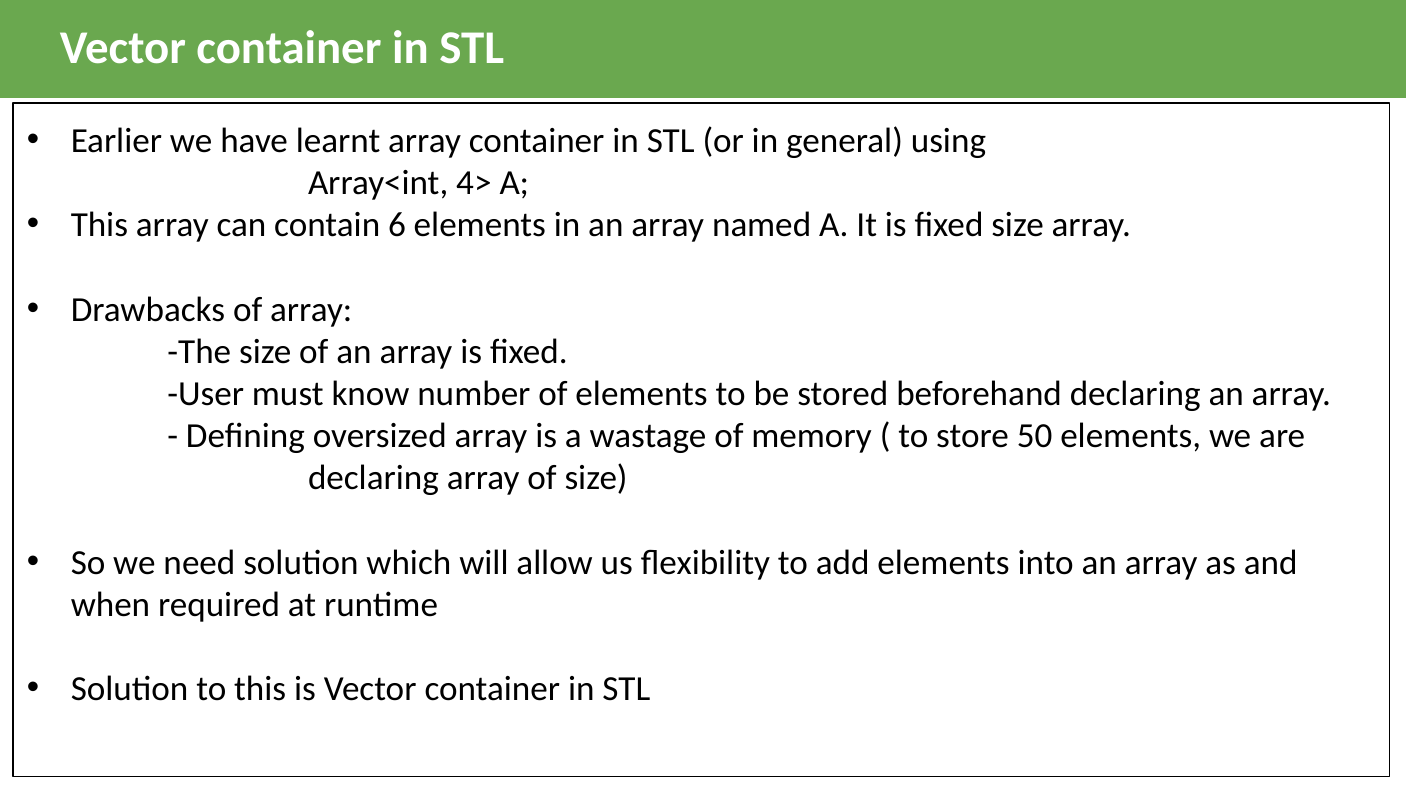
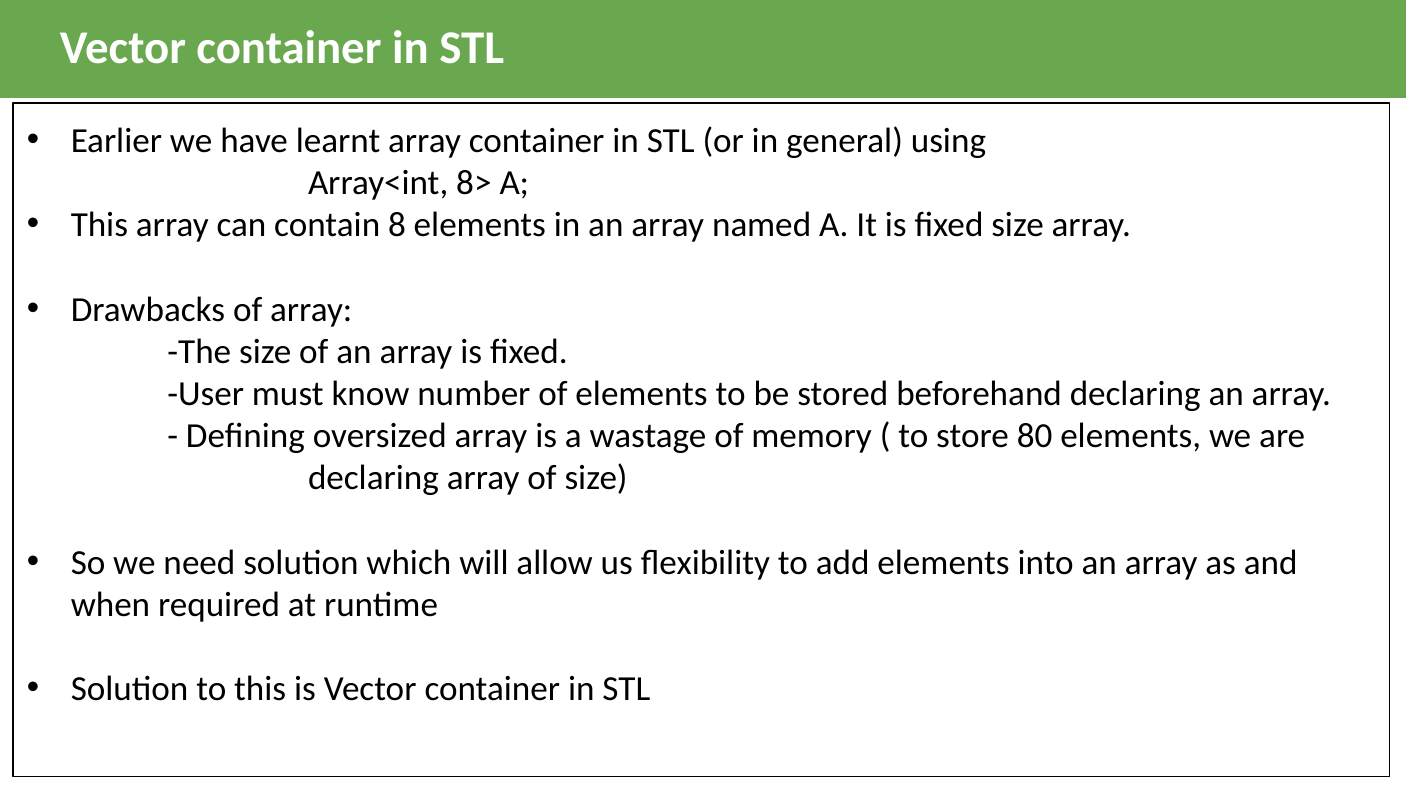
4>: 4> -> 8> (474, 183)
6: 6 -> 8 (397, 225)
50: 50 -> 80 (1035, 436)
